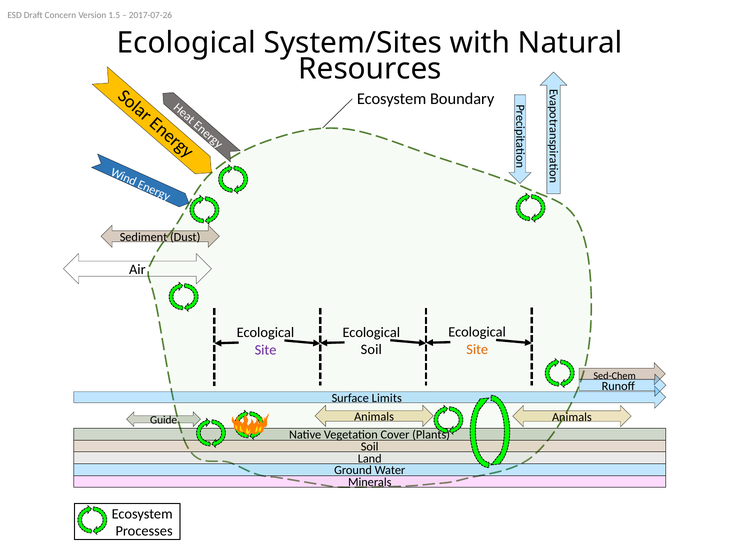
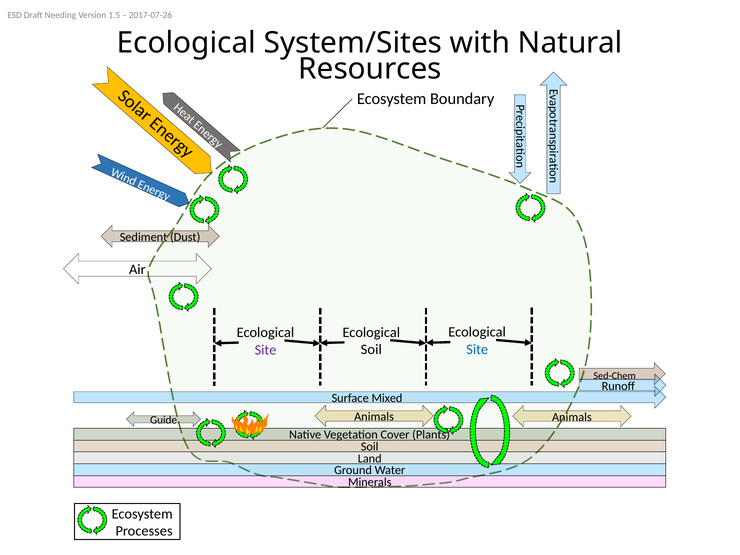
Concern: Concern -> Needing (60, 15)
Site colour: orange -> blue (477, 349)
Limits: Limits -> Mixed (387, 398)
